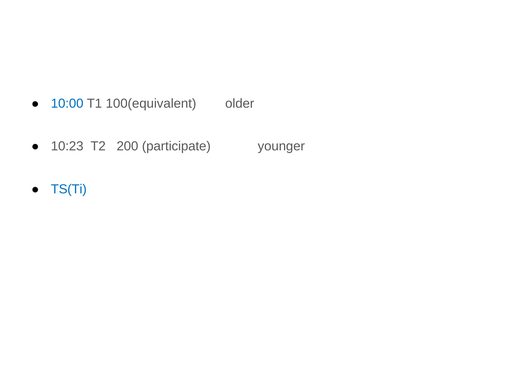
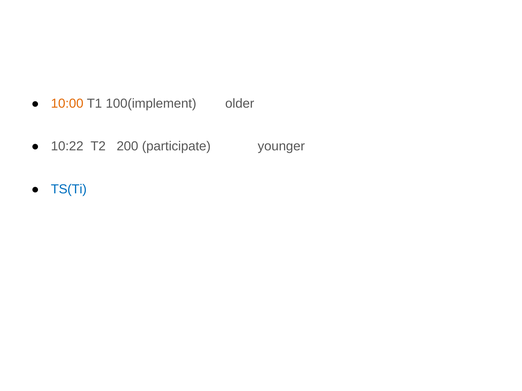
10:00 colour: blue -> orange (67, 104)
100(equivalent: 100(equivalent -> 100(implement (151, 104)
10:23: 10:23 -> 10:22 (67, 147)
